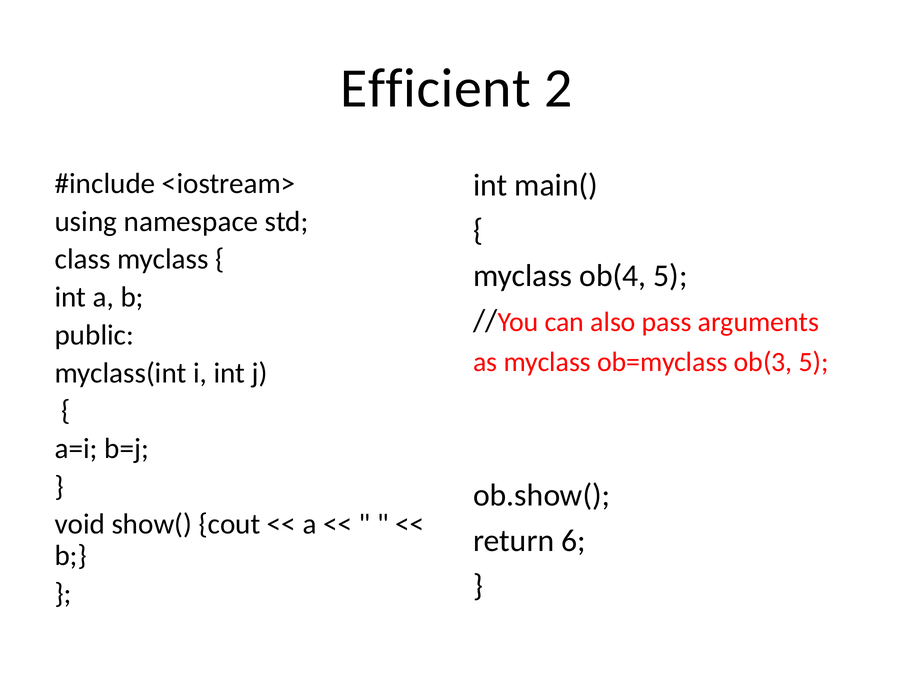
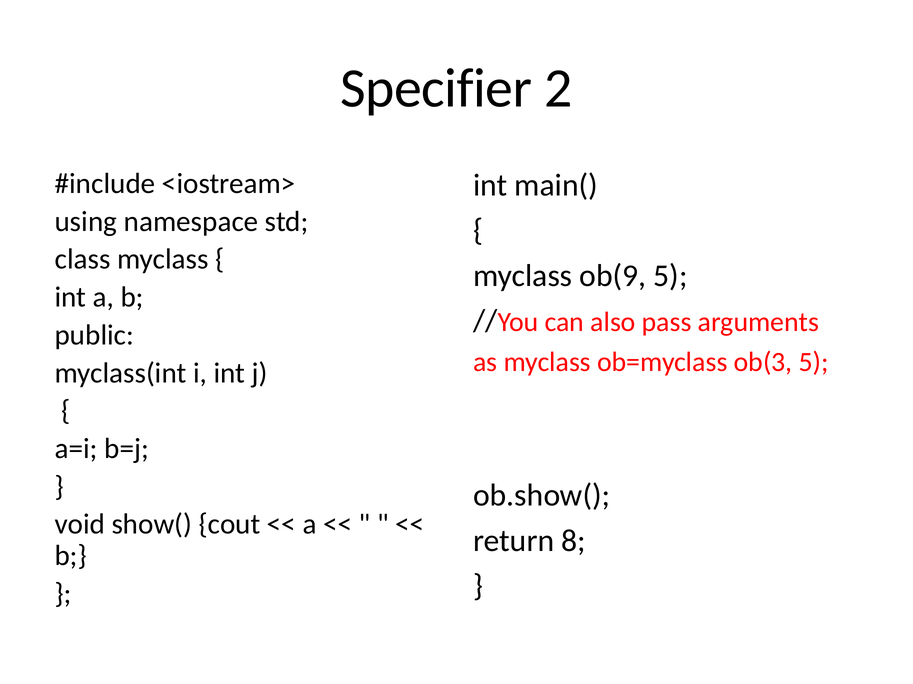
Efficient: Efficient -> Specifier (436, 88)
ob(4: ob(4 -> ob(9 (613, 276)
6: 6 -> 8 (574, 541)
